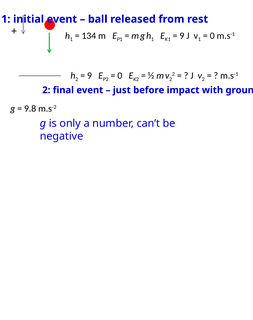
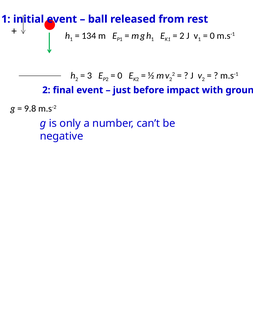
9: 9 -> 2 (182, 36)
9: 9 -> 3 (90, 76)
